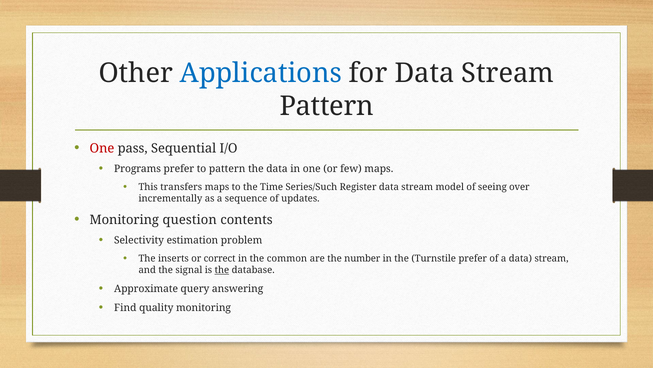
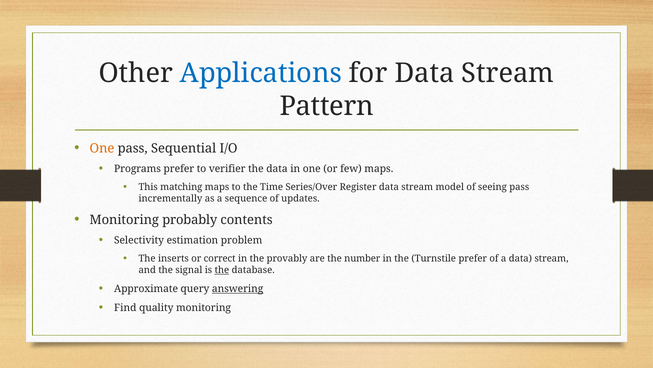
One colour: red -> orange (102, 148)
to pattern: pattern -> verifier (227, 169)
transfers: transfers -> matching (181, 187)
Series/Such: Series/Such -> Series/Over (311, 187)
seeing over: over -> pass (519, 187)
question: question -> probably (190, 219)
common: common -> provably (287, 258)
answering underline: none -> present (238, 288)
